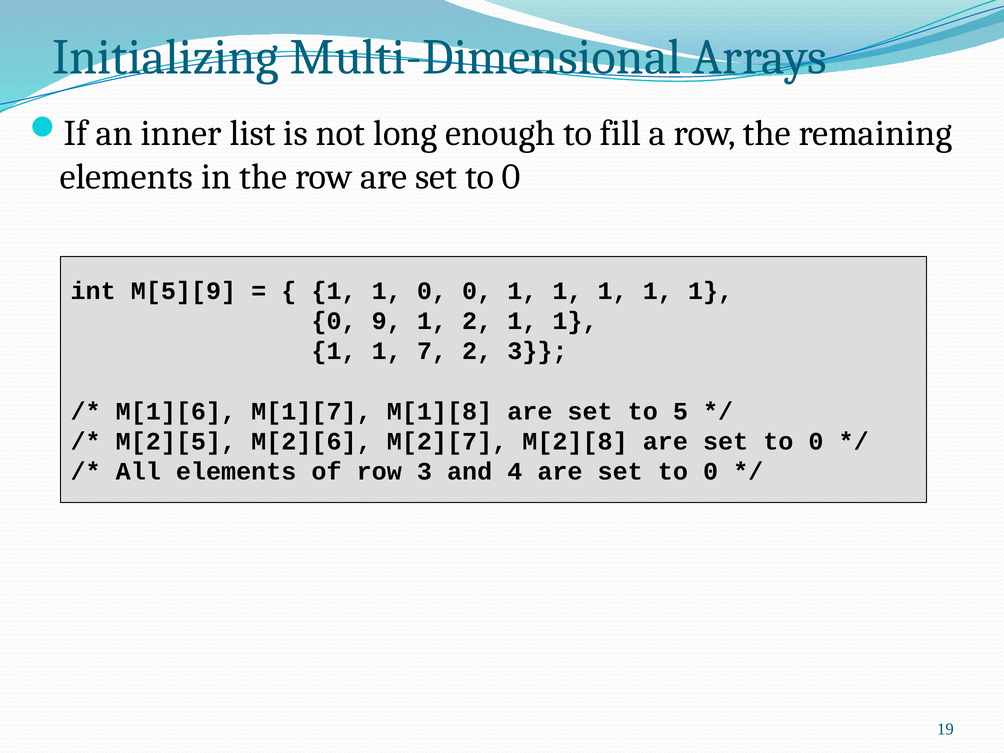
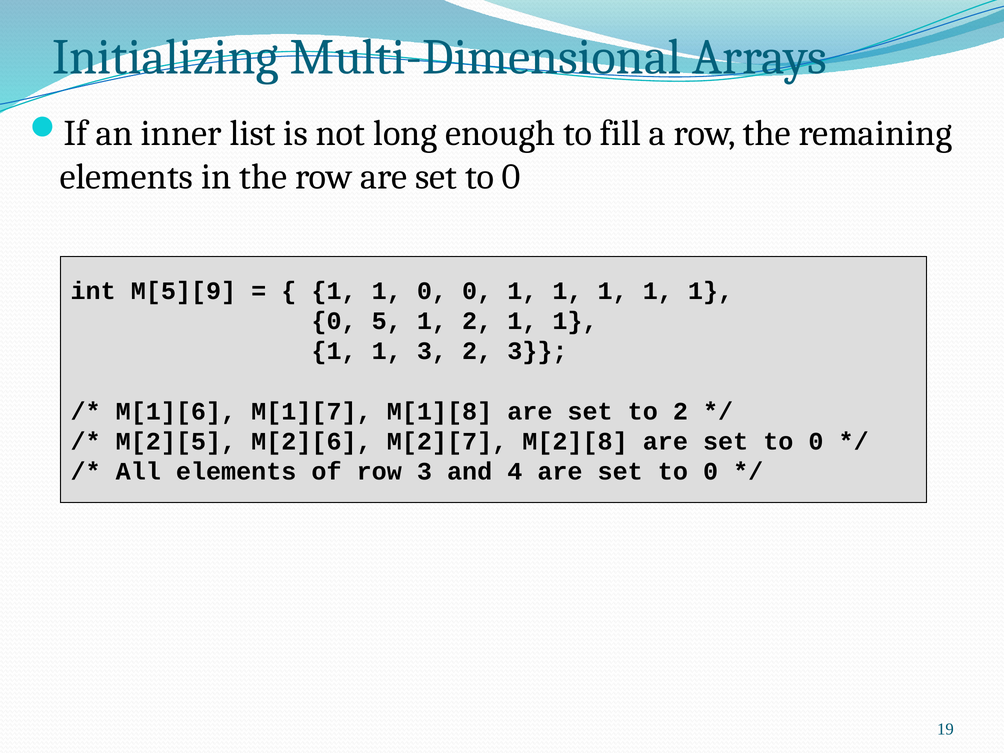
9: 9 -> 5 (387, 321)
1 7: 7 -> 3 (432, 351)
to 5: 5 -> 2 (680, 411)
